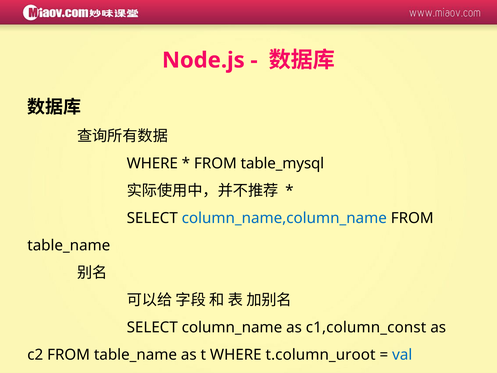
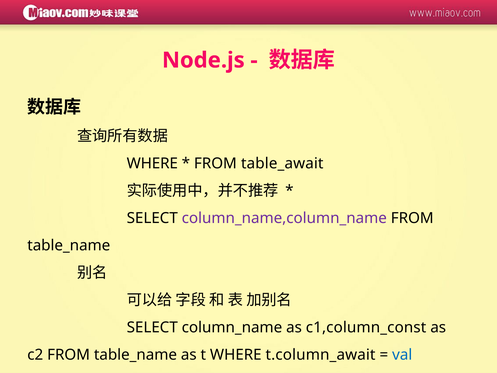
table_mysql: table_mysql -> table_await (282, 163)
column_name,column_name colour: blue -> purple (284, 218)
t.column_uroot: t.column_uroot -> t.column_await (321, 354)
